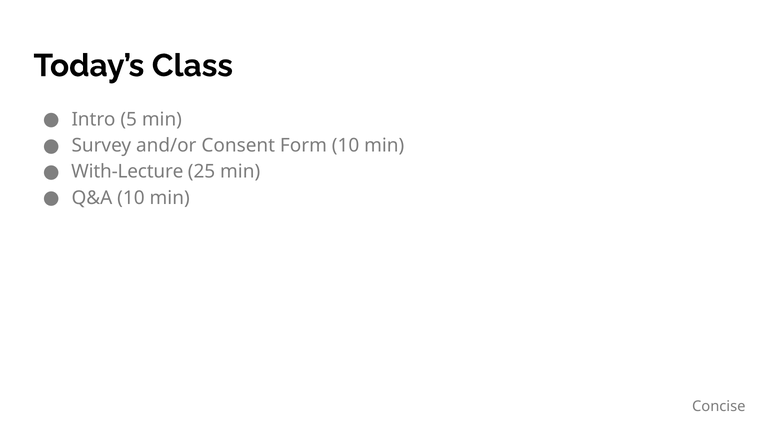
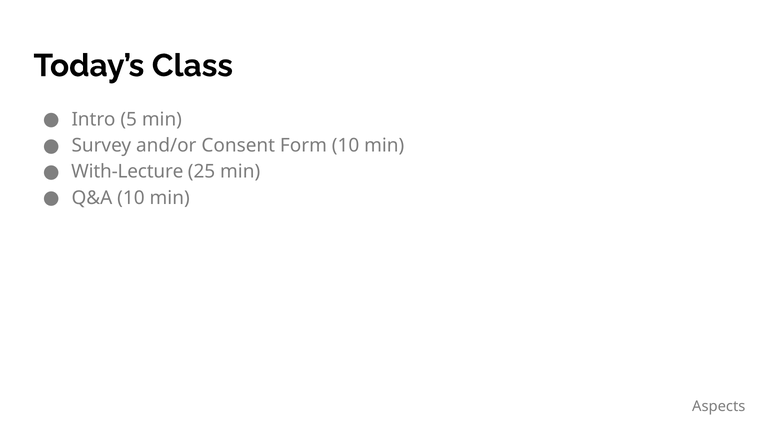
Concise: Concise -> Aspects (719, 407)
